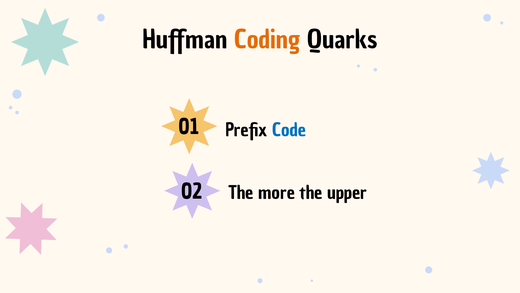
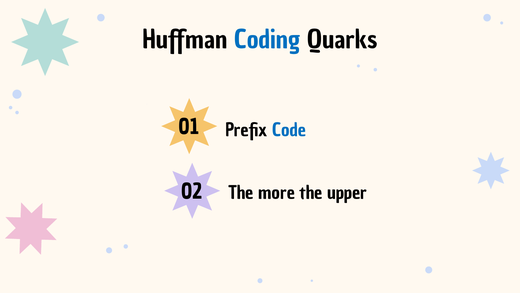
Coding colour: orange -> blue (267, 40)
